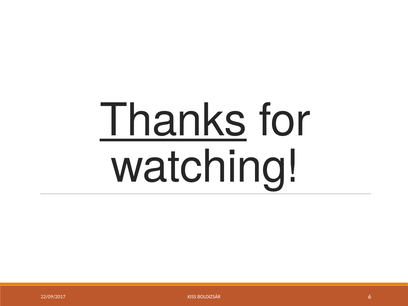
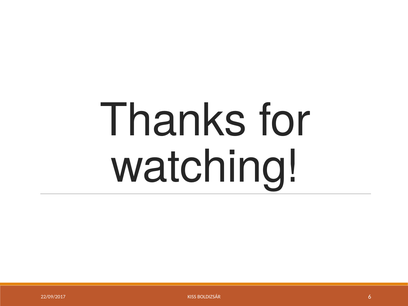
Thanks underline: present -> none (173, 120)
